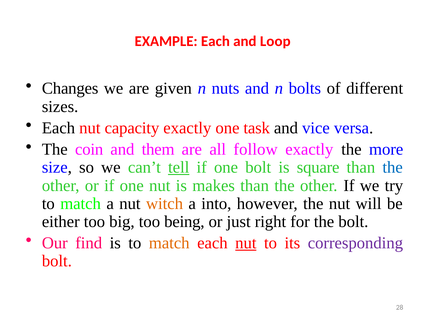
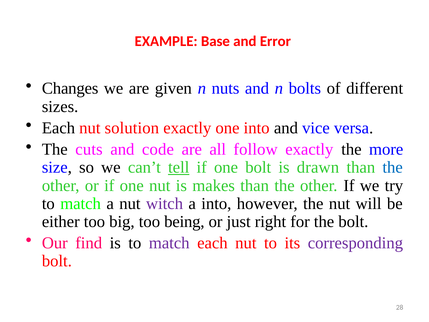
EXAMPLE Each: Each -> Base (215, 41)
Loop: Loop -> Error (275, 41)
capacity: capacity -> solution (132, 128)
one task: task -> into (257, 128)
coin: coin -> cuts (89, 149)
them: them -> code (158, 149)
square: square -> drawn (318, 167)
witch colour: orange -> purple (165, 203)
match colour: orange -> purple (169, 243)
nut underline: present -> none (246, 243)
